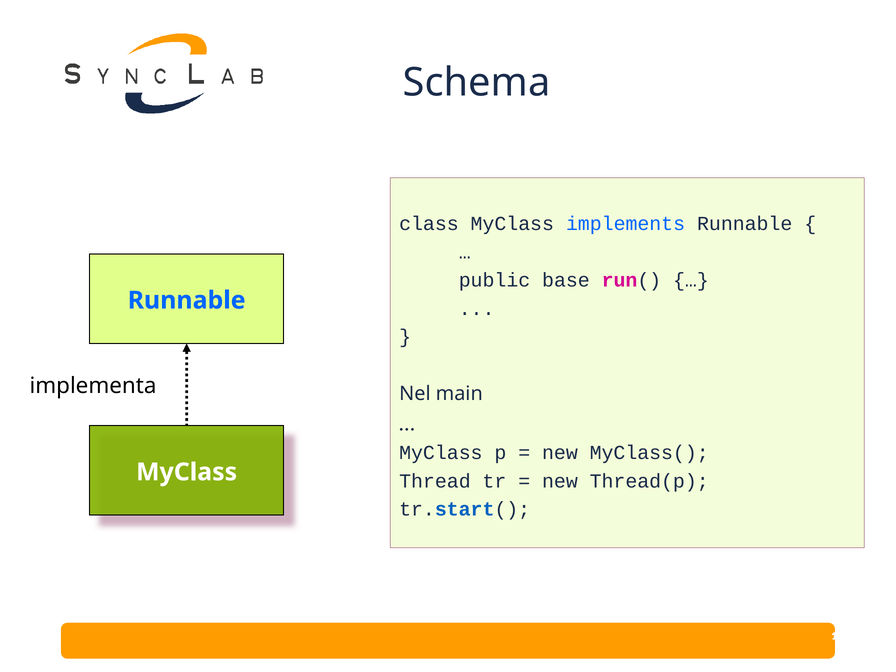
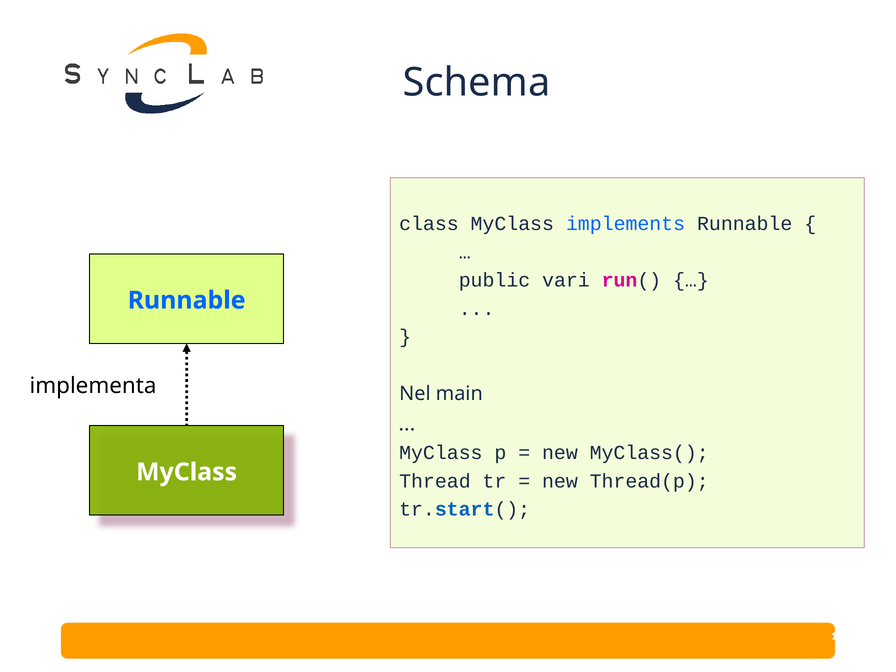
base: base -> vari (566, 280)
